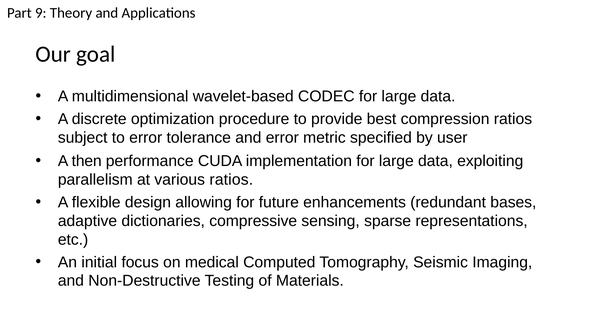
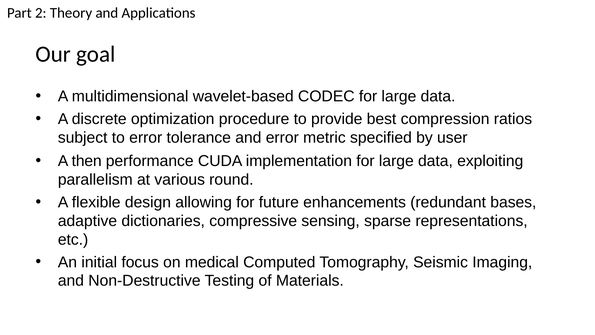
9: 9 -> 2 (41, 13)
various ratios: ratios -> round (231, 179)
